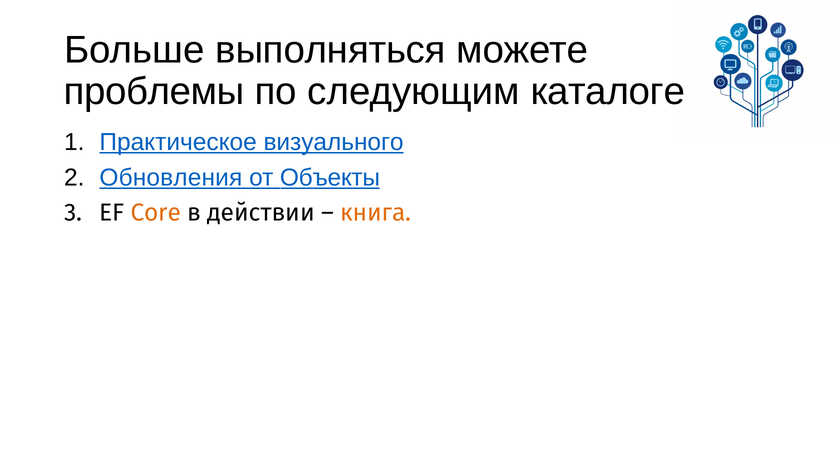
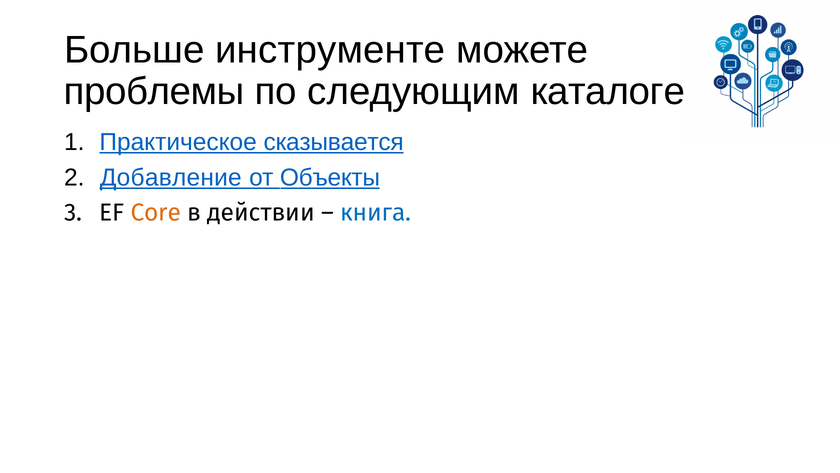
выполняться: выполняться -> инструменте (330, 50)
визуального: визуального -> сказывается (334, 142)
Обновления: Обновления -> Добавление (171, 177)
книга colour: orange -> blue (376, 212)
